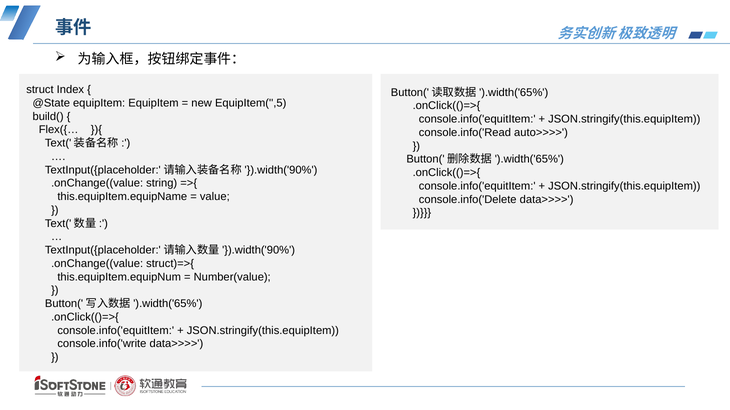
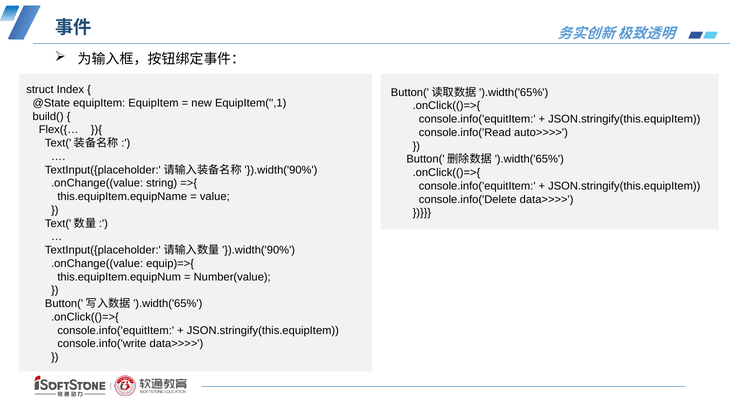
EquipItem('',5: EquipItem('',5 -> EquipItem('',1 (251, 103)
struct)=>{: struct)=>{ -> equip)=>{ (170, 264)
